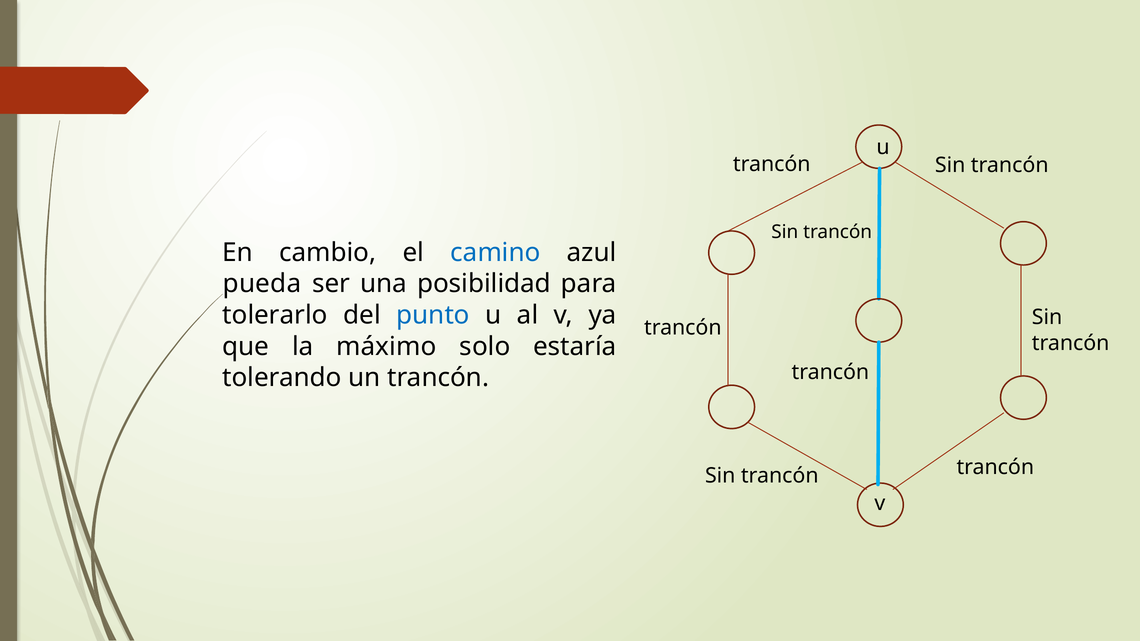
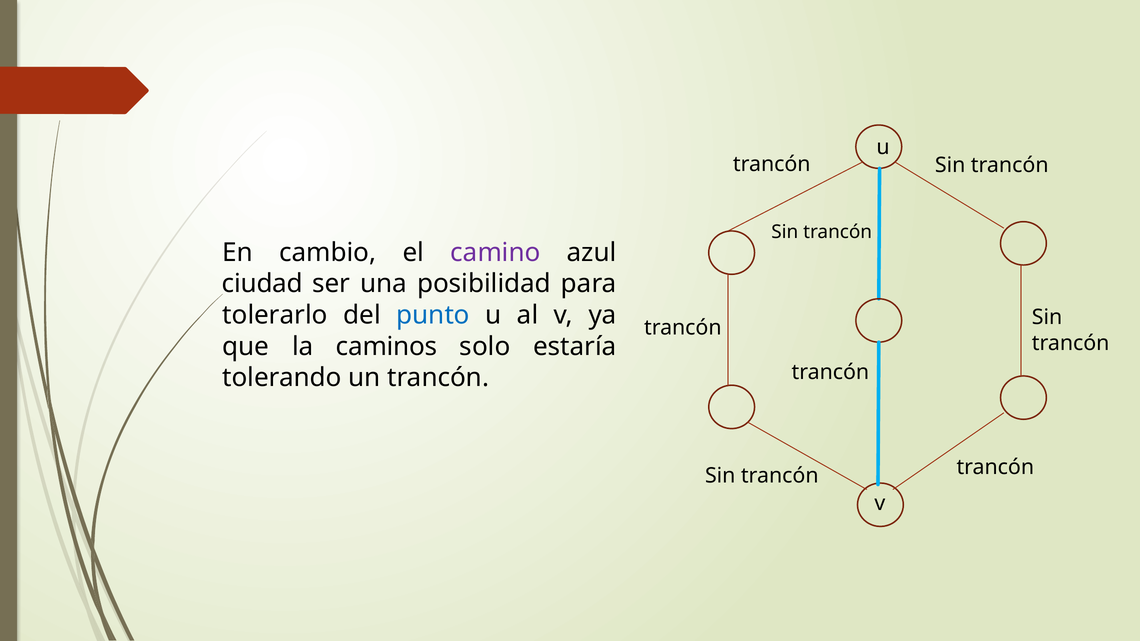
camino colour: blue -> purple (495, 253)
pueda: pueda -> ciudad (262, 284)
máximo: máximo -> caminos (387, 347)
